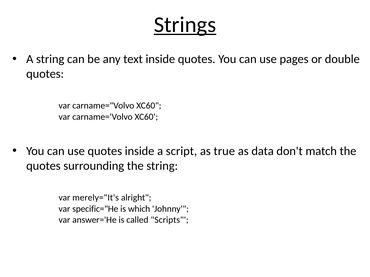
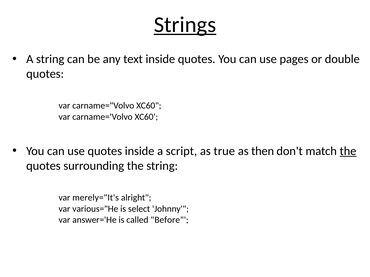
data: data -> then (263, 151)
the underline: none -> present (348, 151)
specific="He: specific="He -> various="He (95, 209)
which: which -> select (139, 209)
Scripts: Scripts -> Before (170, 220)
